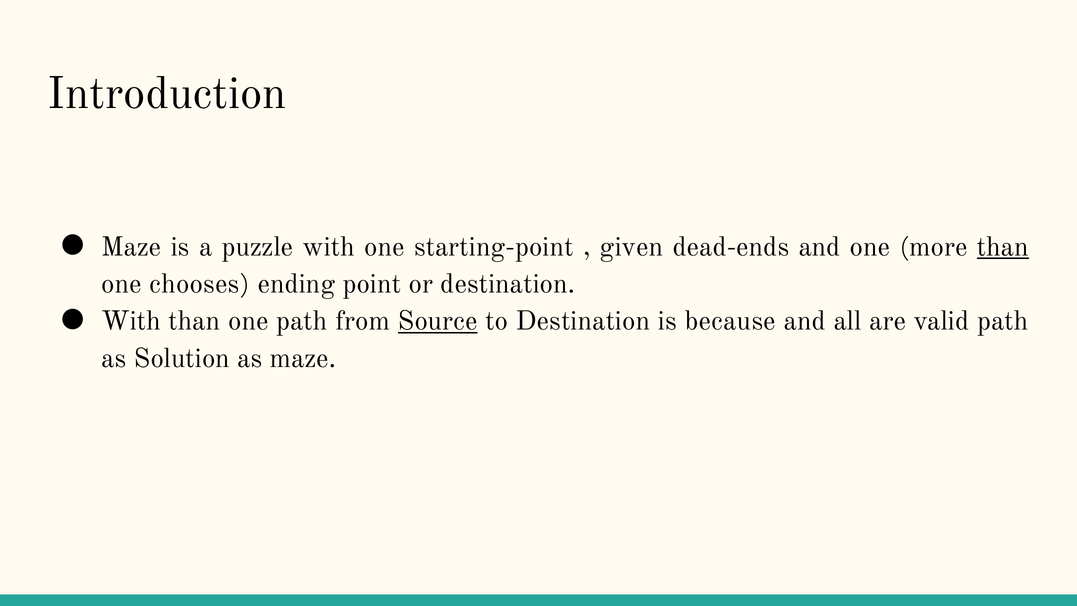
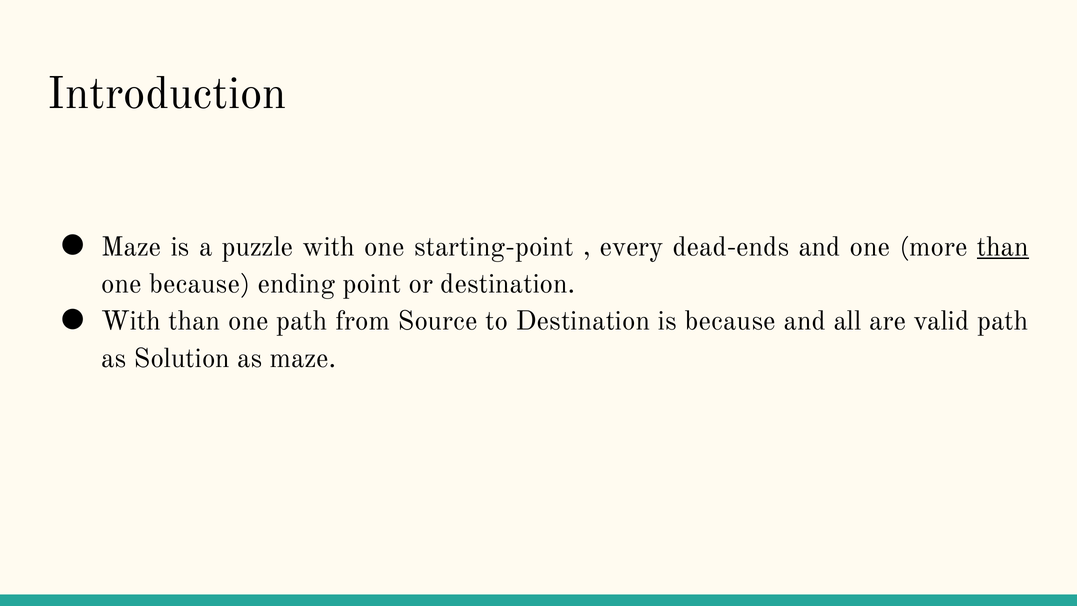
given: given -> every (632, 247)
one chooses: chooses -> because (200, 284)
Source underline: present -> none (438, 321)
